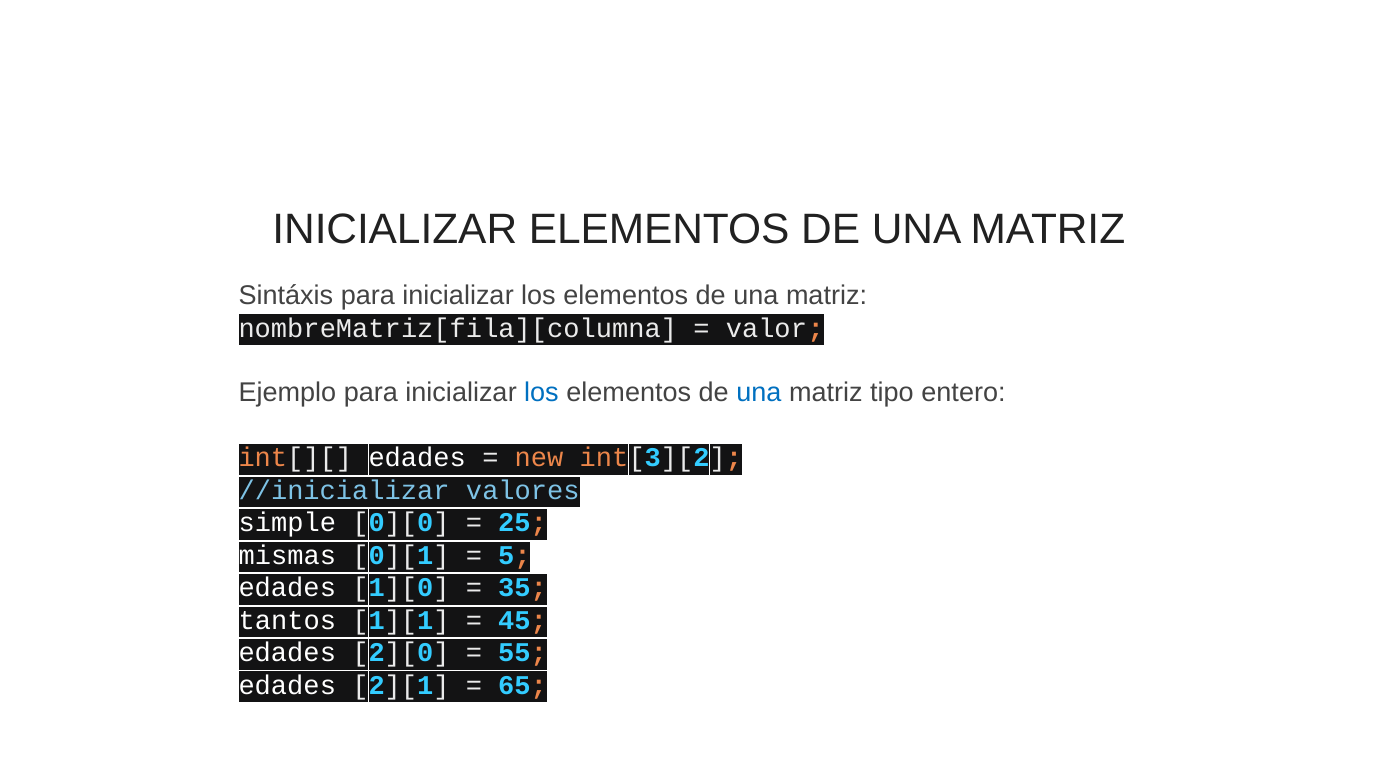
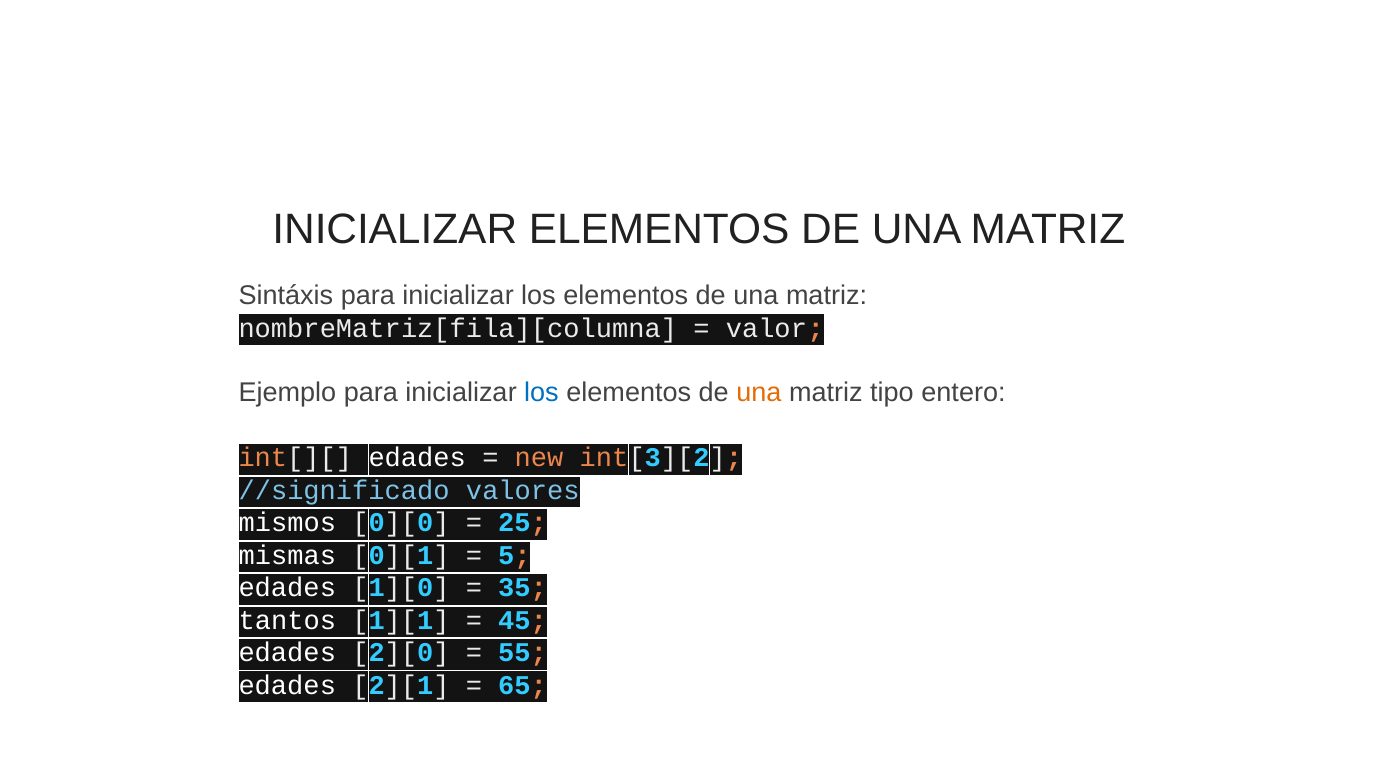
una colour: blue -> orange (759, 393)
//inicializar: //inicializar -> //significado (344, 490)
simple: simple -> mismos (287, 523)
